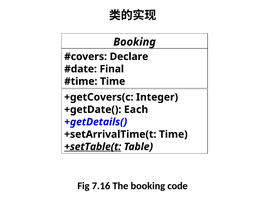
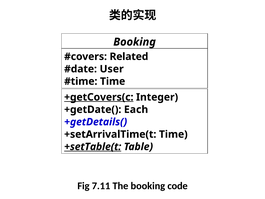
Declare: Declare -> Related (129, 57)
Final: Final -> User (112, 69)
+getCovers(c underline: none -> present (99, 97)
7.16: 7.16 -> 7.11 (101, 186)
